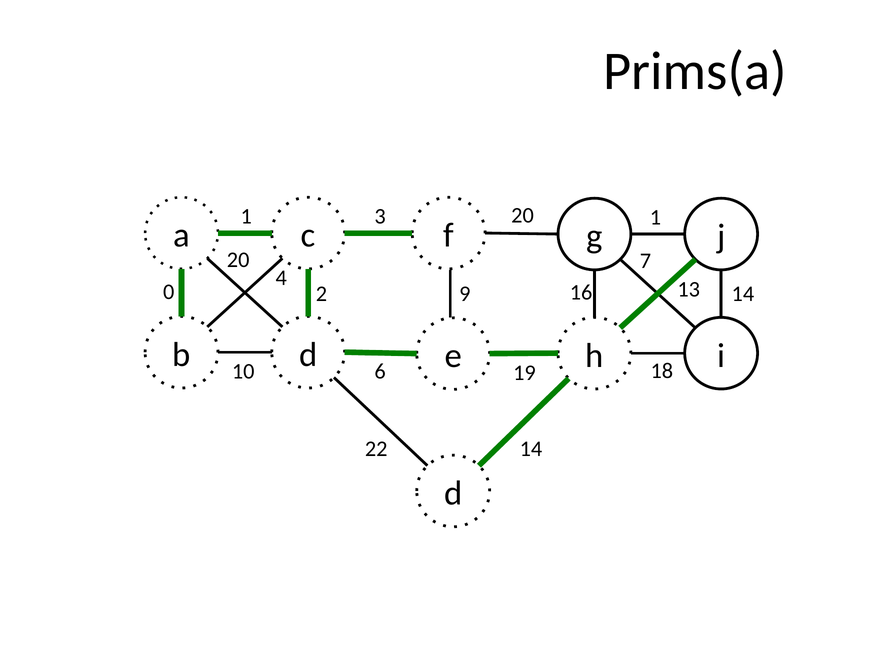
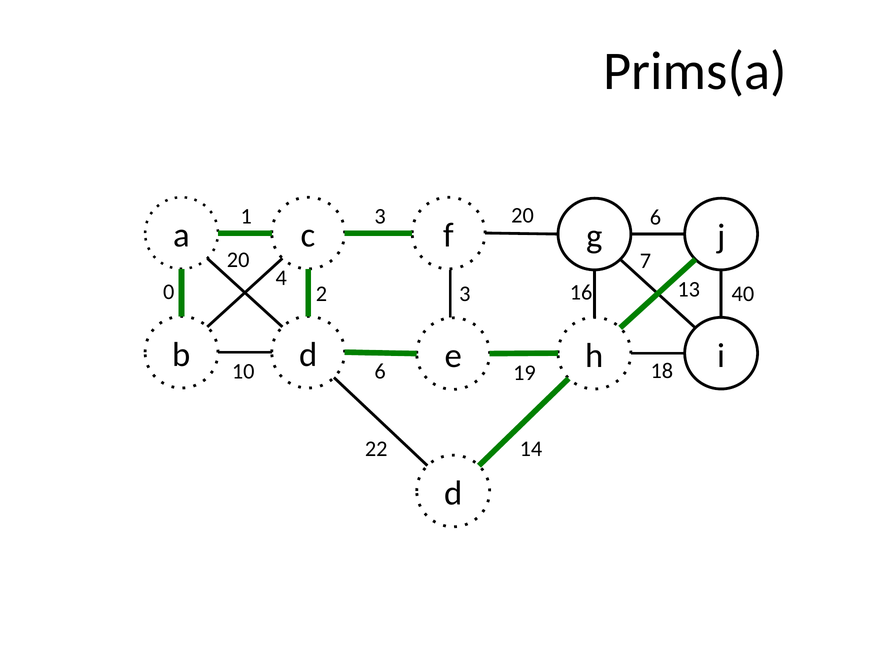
20 1: 1 -> 6 (655, 218)
16 14: 14 -> 40 (743, 294)
2 9: 9 -> 3 (465, 294)
